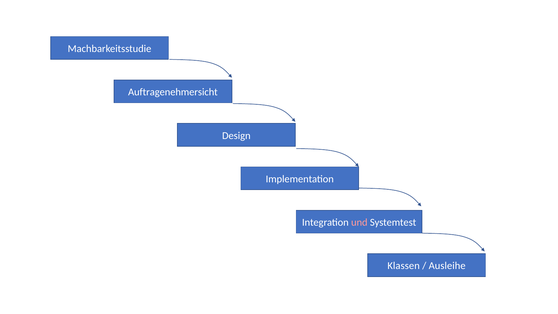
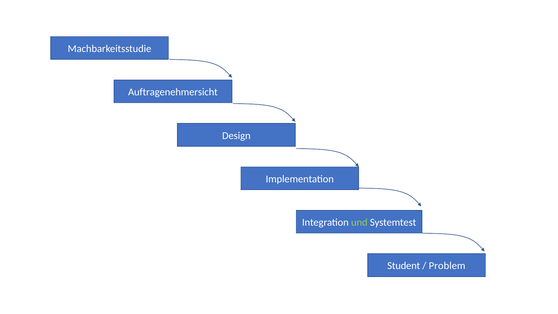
und colour: pink -> light green (359, 222)
Klassen: Klassen -> Student (404, 266)
Ausleihe: Ausleihe -> Problem (447, 266)
